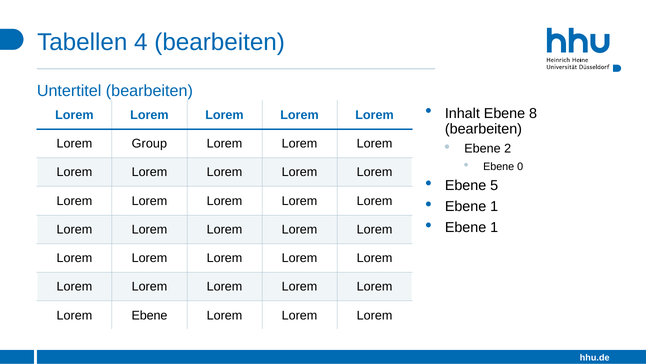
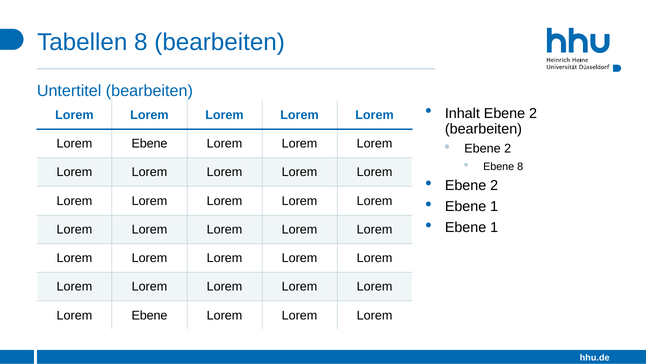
Tabellen 4: 4 -> 8 (141, 42)
Inhalt Ebene 8: 8 -> 2 (533, 113)
Group: Group -> Ebene (150, 144)
Ebene 0: 0 -> 8 (520, 167)
5: 5 -> 2 (494, 186)
